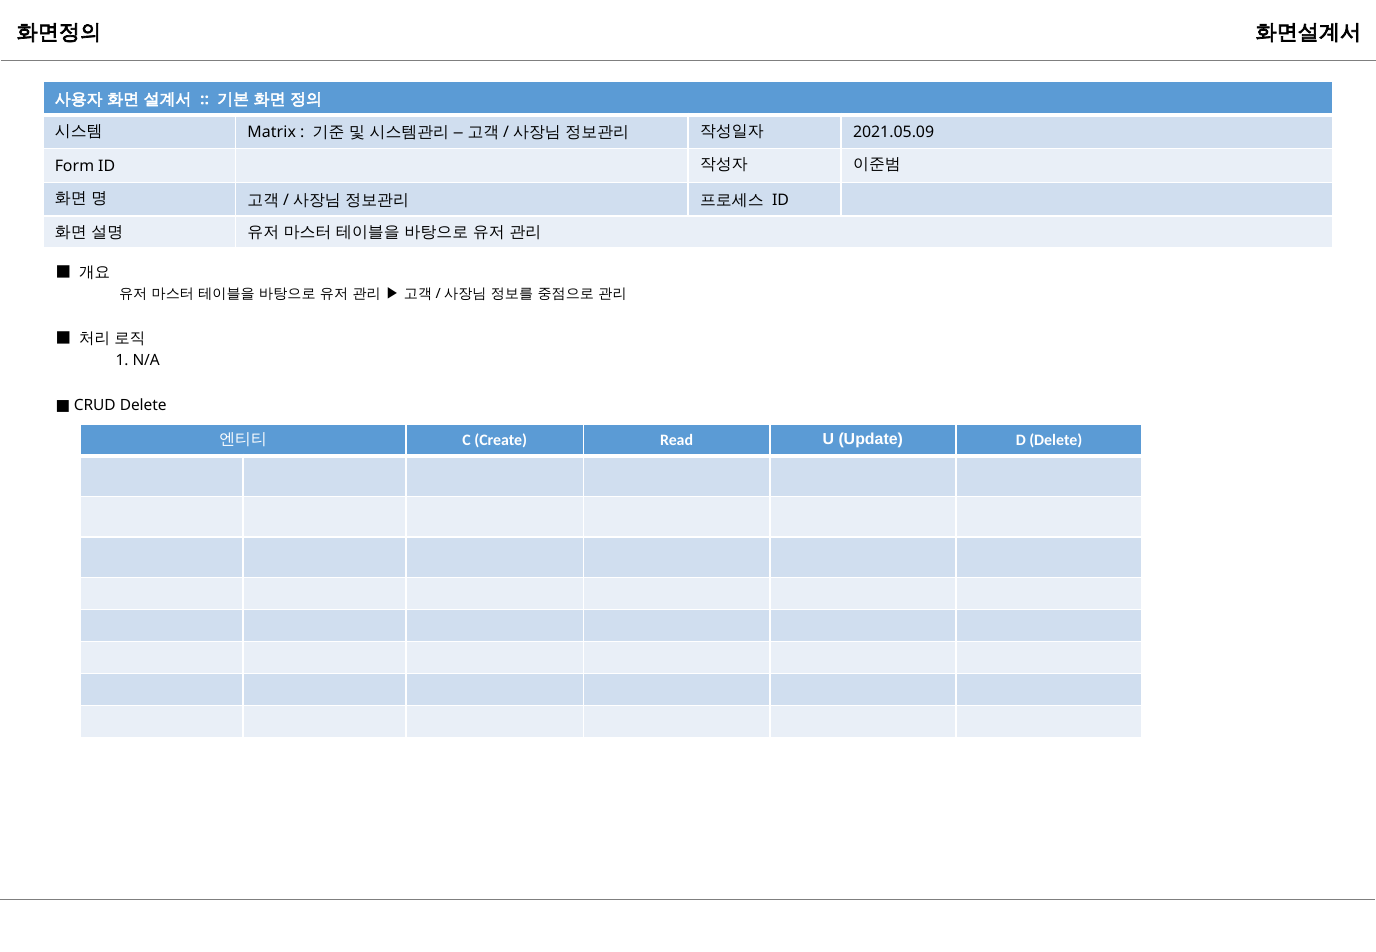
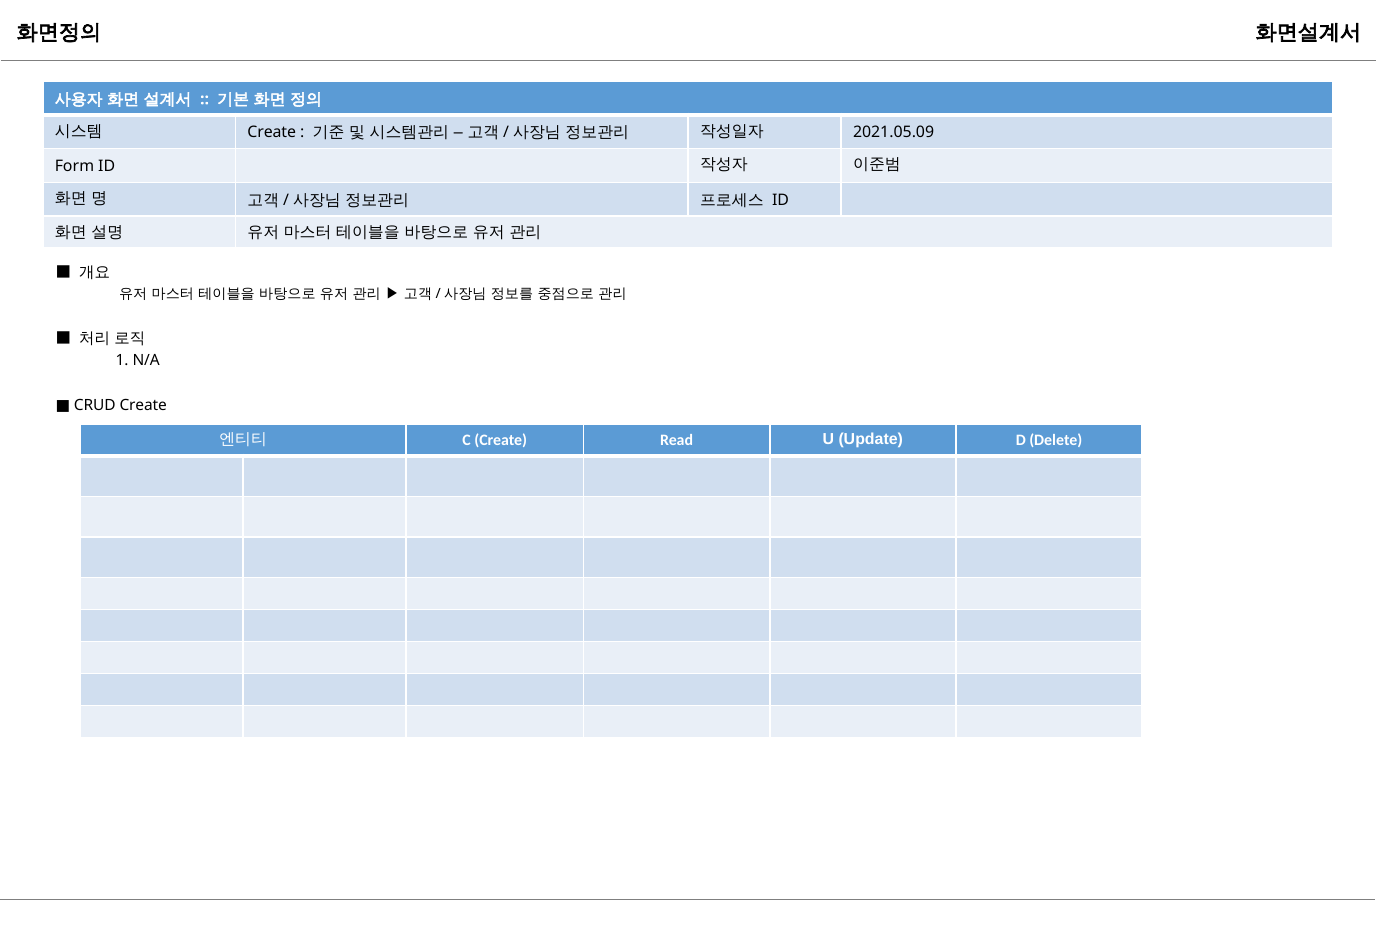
Matrix: Matrix -> Create (272, 133)
Delete: Delete -> Create (143, 405)
